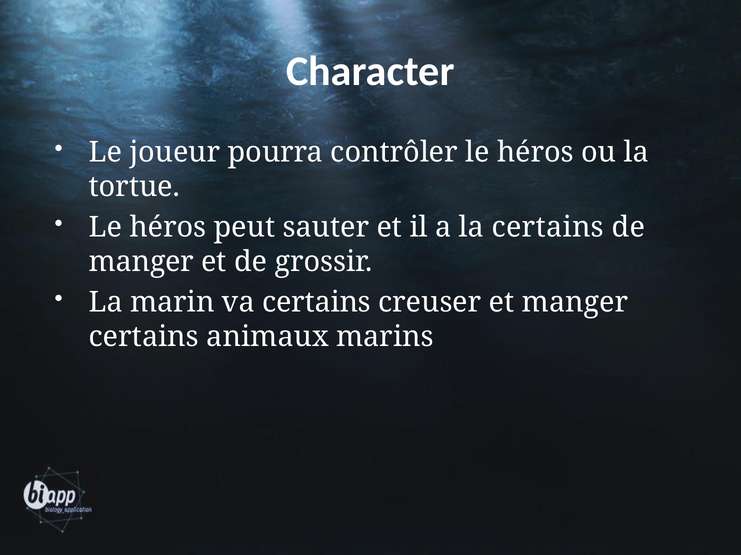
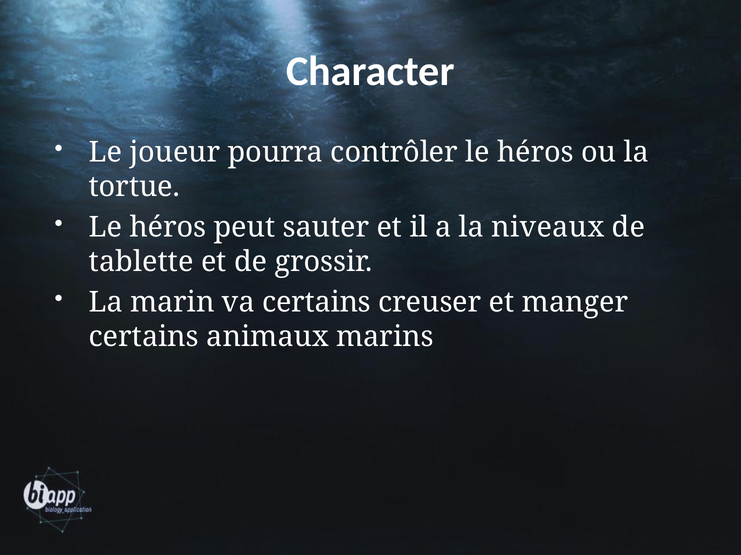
la certains: certains -> niveaux (548, 228)
manger: manger -> tablette (141, 262)
